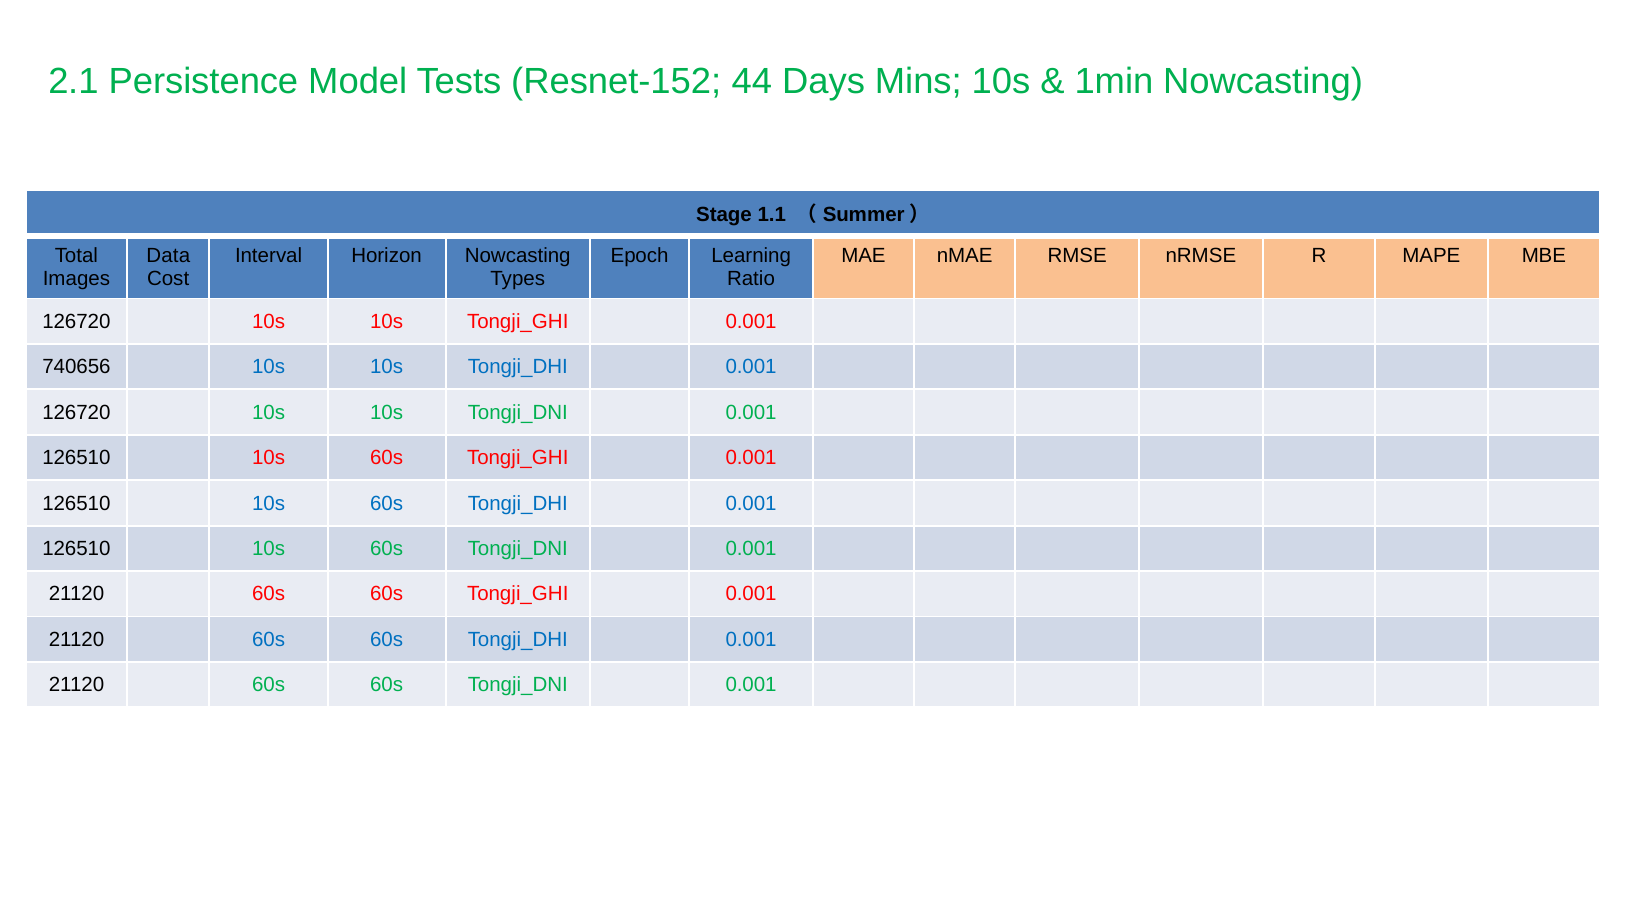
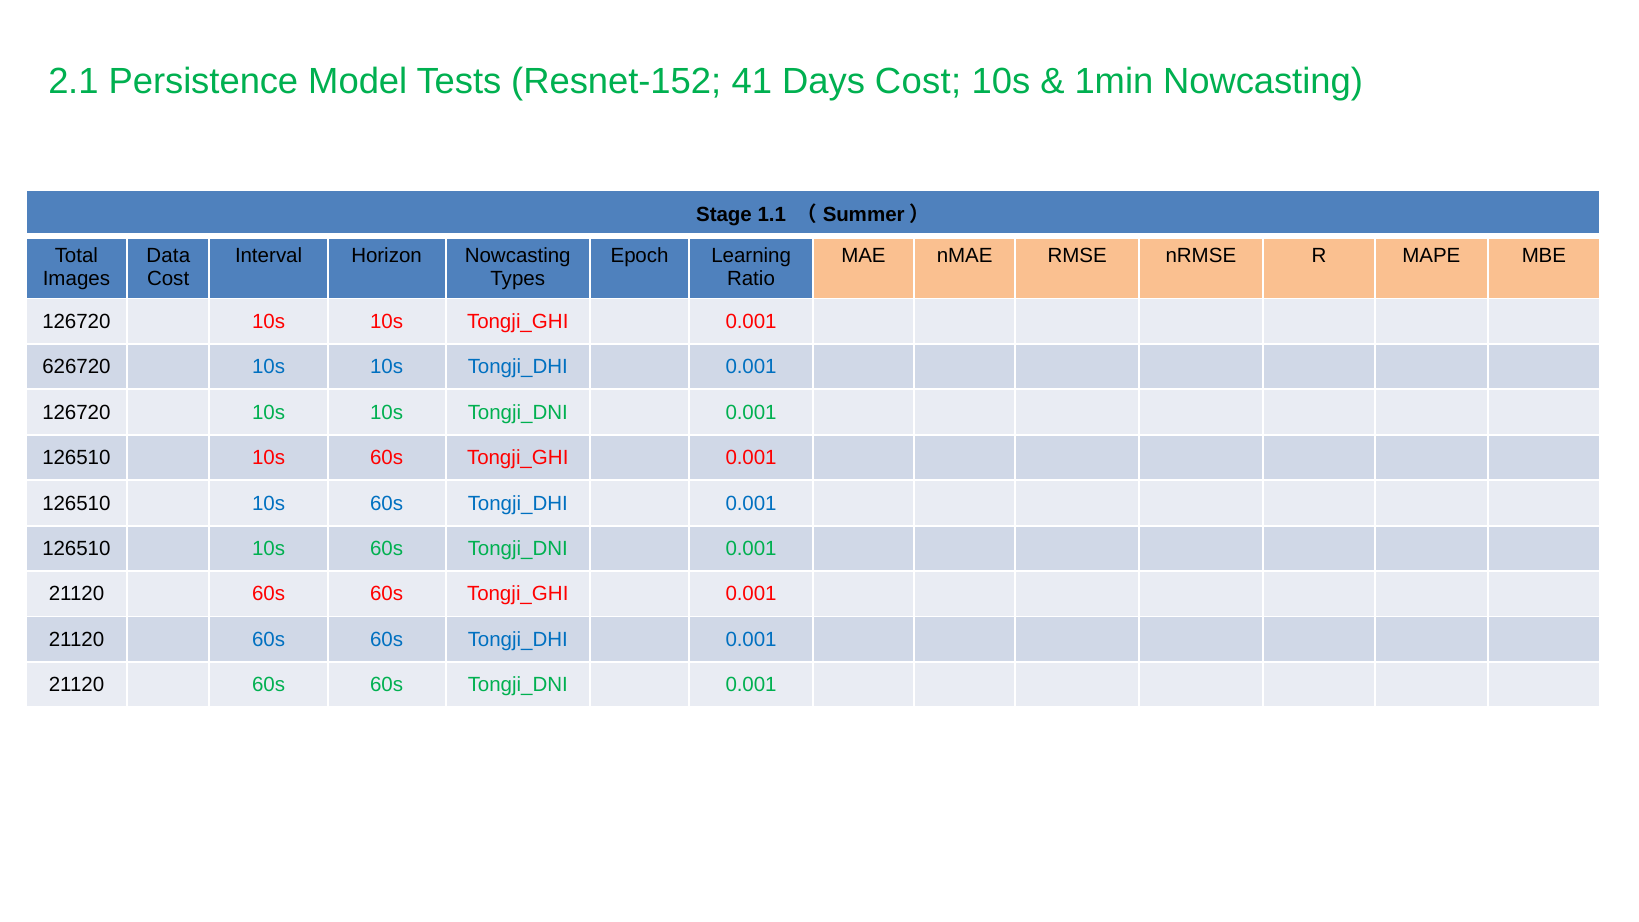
44: 44 -> 41 (752, 82)
Days Mins: Mins -> Cost (918, 82)
740656: 740656 -> 626720 (76, 367)
